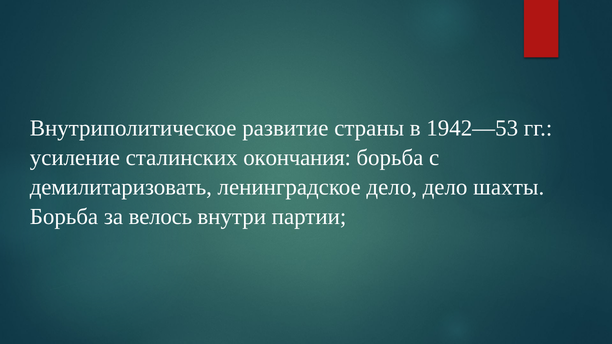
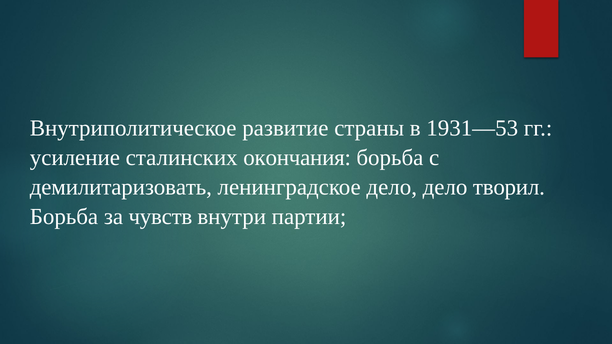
1942—53: 1942—53 -> 1931—53 (472, 128)
шахты: шахты -> творил (509, 187)
велось: велось -> чувств (160, 217)
